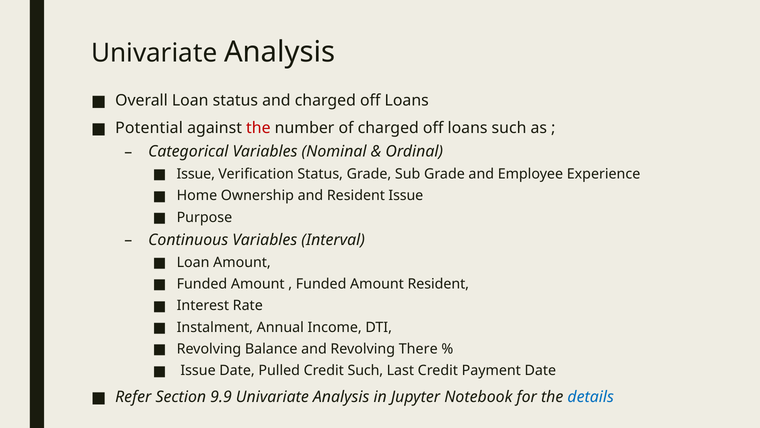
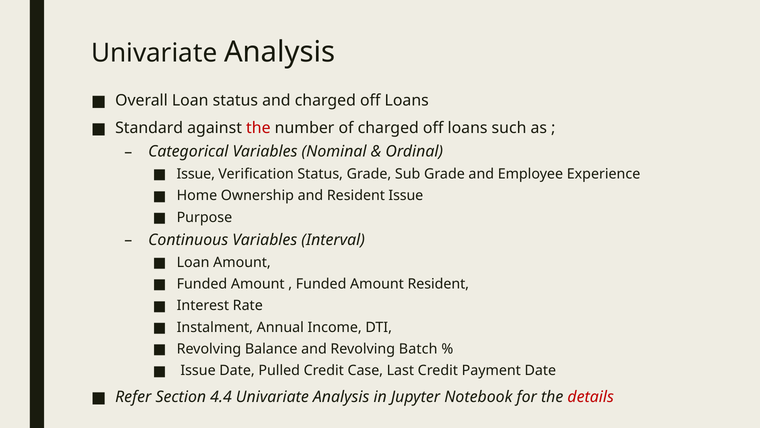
Potential: Potential -> Standard (149, 128)
There: There -> Batch (418, 349)
Credit Such: Such -> Case (365, 370)
9.9: 9.9 -> 4.4 (221, 397)
details colour: blue -> red (591, 397)
